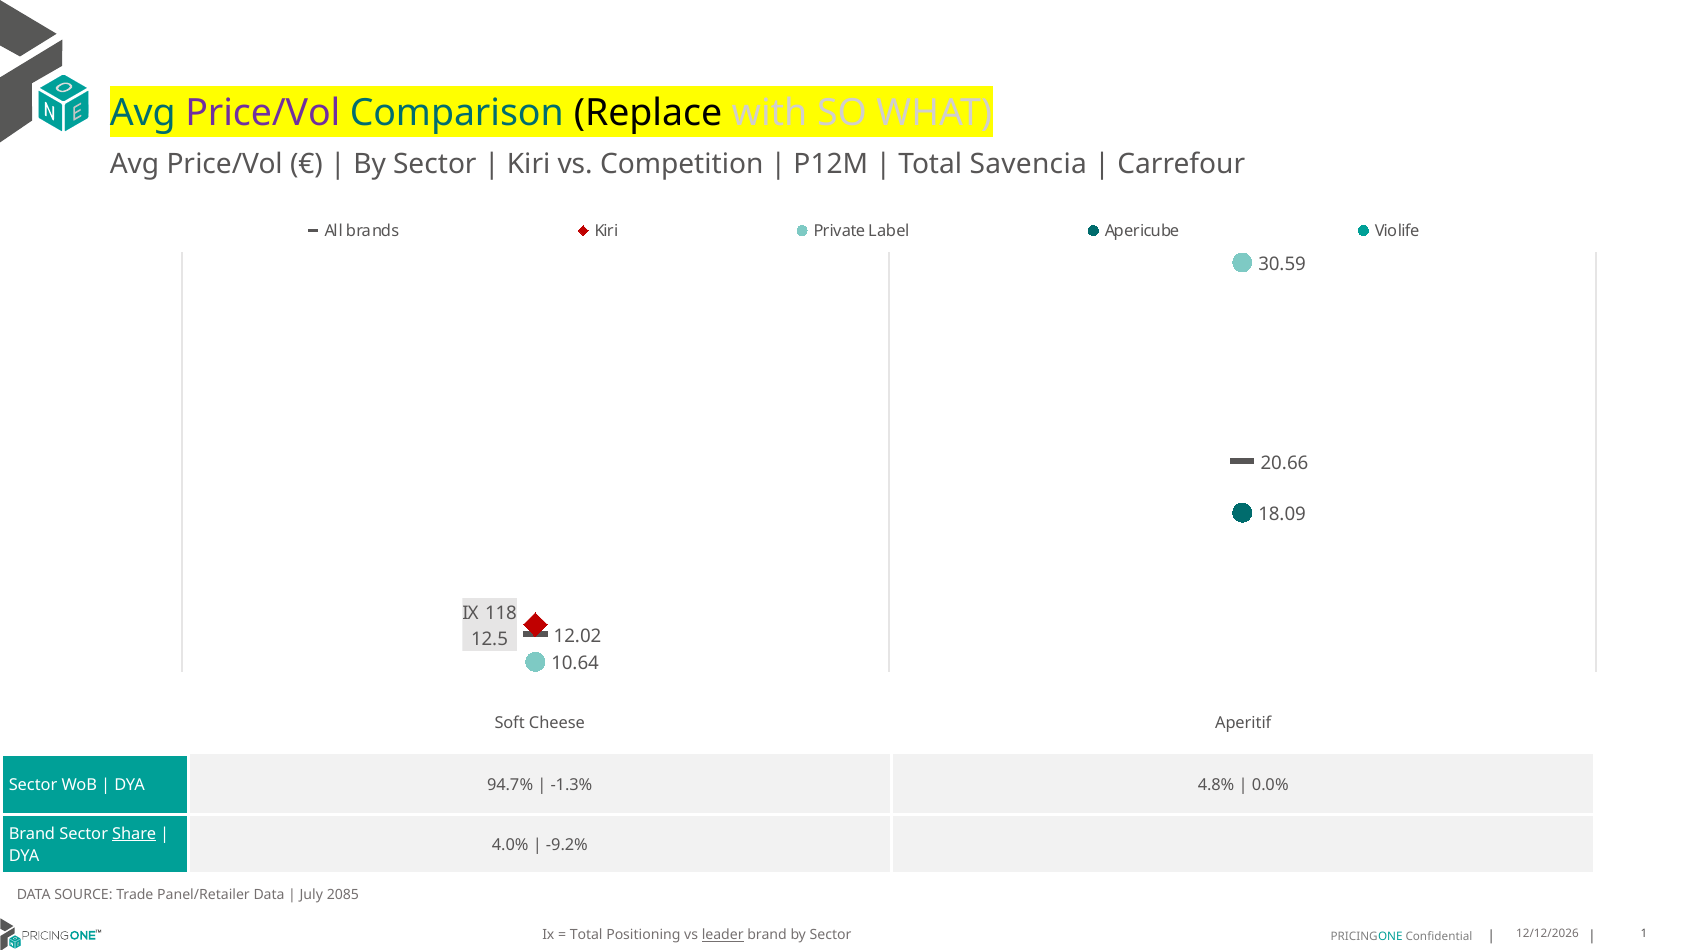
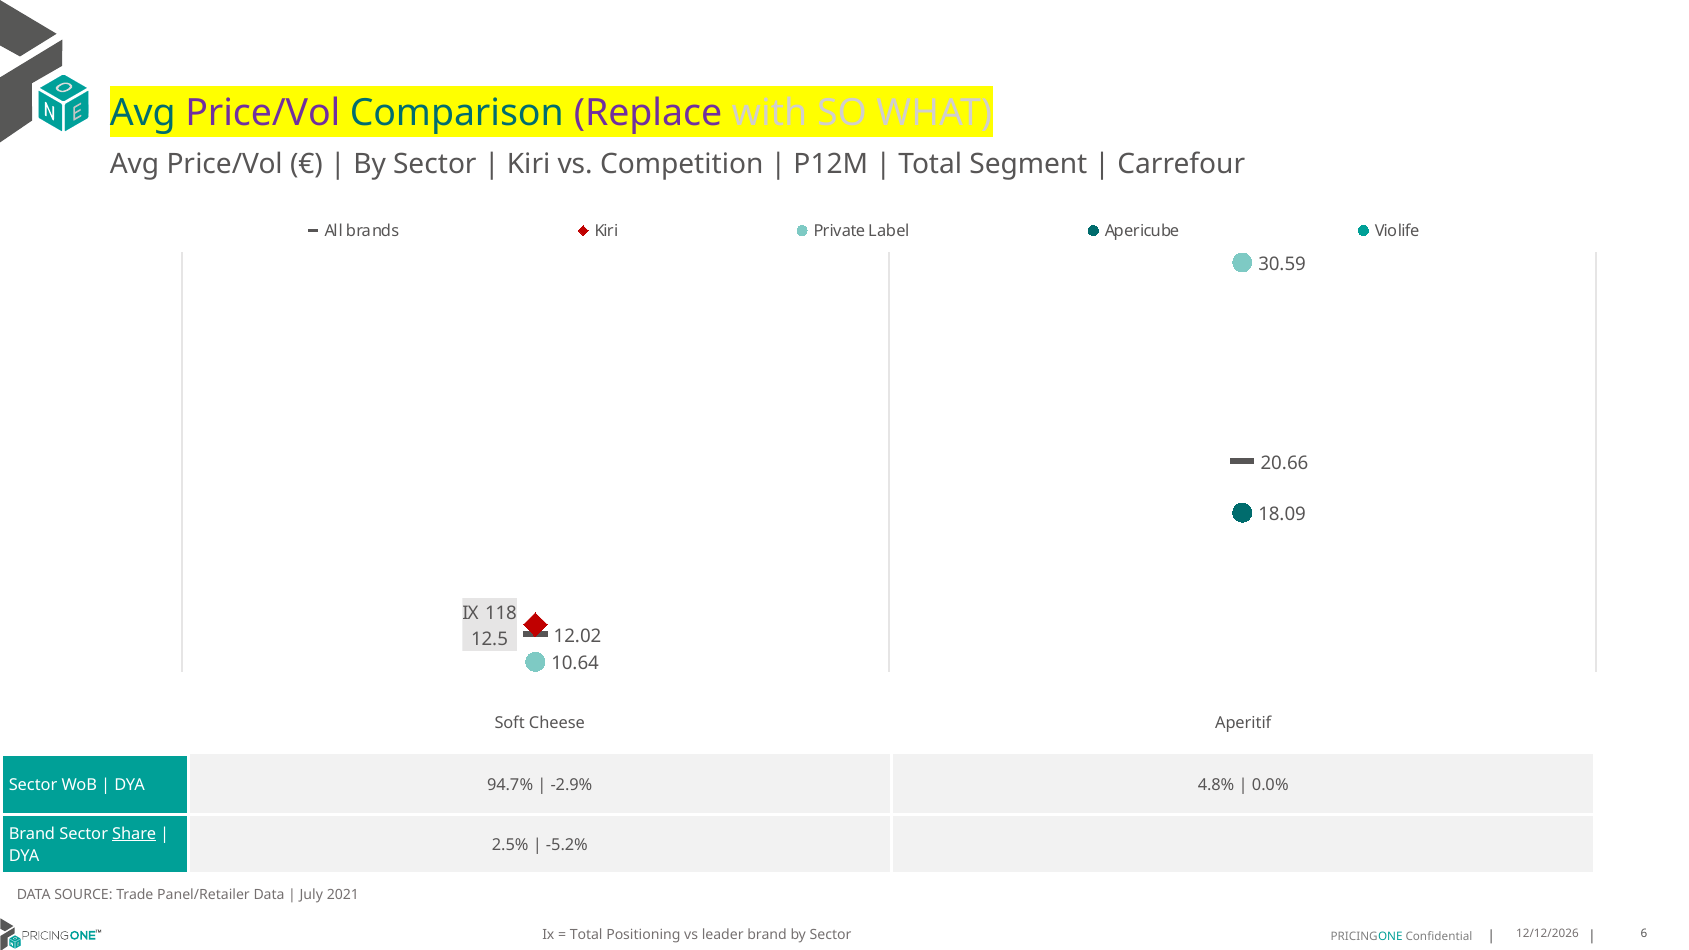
Replace colour: black -> purple (648, 114)
Savencia: Savencia -> Segment (1028, 165)
-1.3%: -1.3% -> -2.9% (571, 785)
4.0%: 4.0% -> 2.5% (510, 845)
-9.2%: -9.2% -> -5.2% (567, 845)
2085: 2085 -> 2021 (343, 895)
leader underline: present -> none (723, 935)
1: 1 -> 6 (1644, 934)
